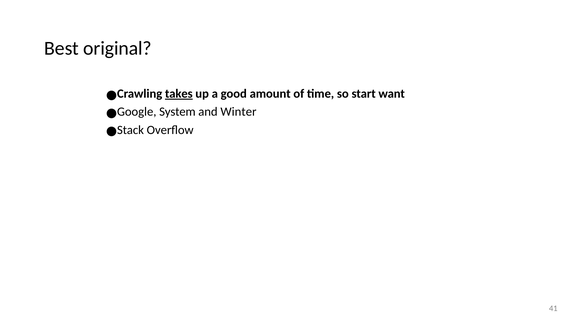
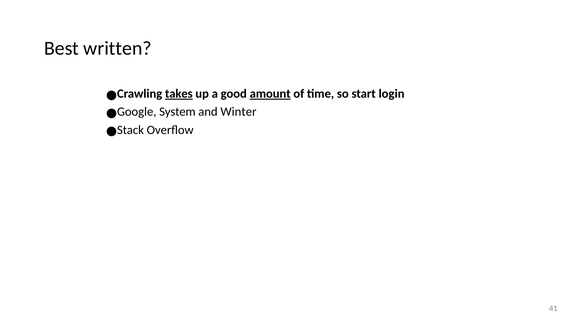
original: original -> written (117, 48)
amount underline: none -> present (270, 94)
want: want -> login (392, 94)
